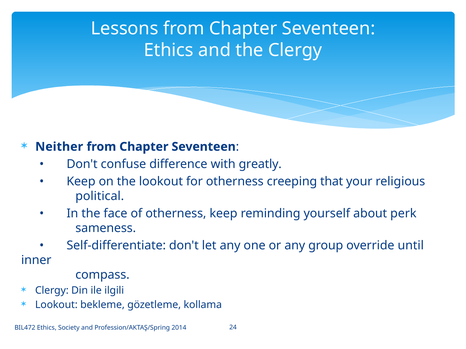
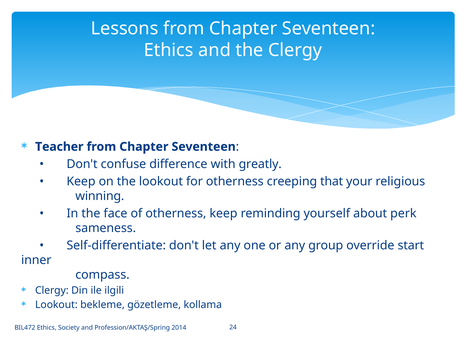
Neither: Neither -> Teacher (59, 147)
political: political -> winning (100, 196)
until: until -> start (411, 246)
